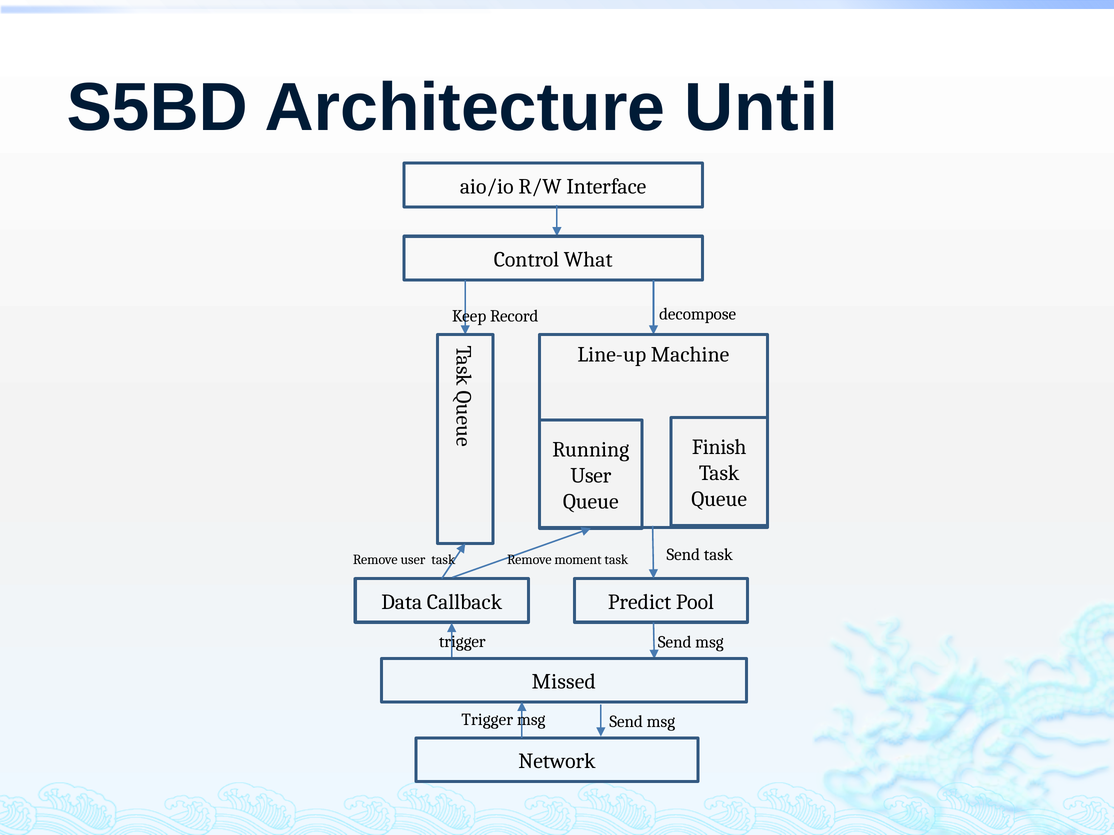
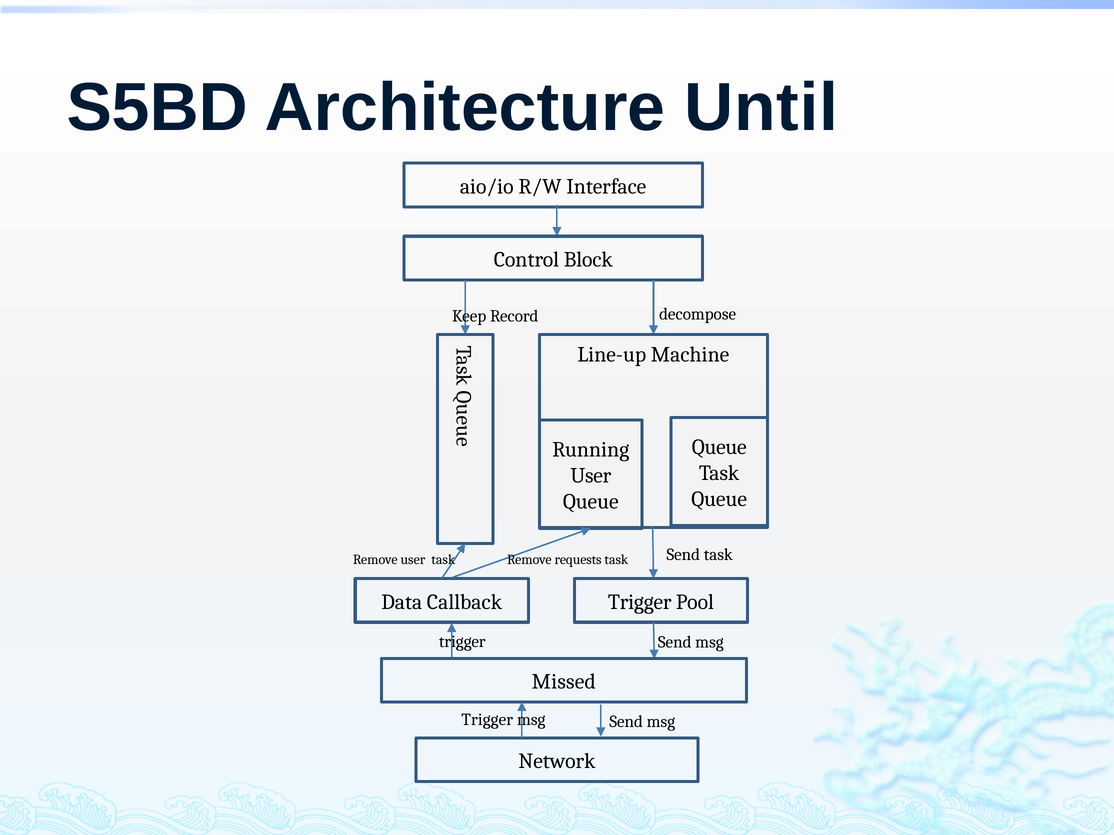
What: What -> Block (588, 260)
Finish: Finish -> Queue (719, 447)
moment: moment -> requests (578, 560)
Callback Predict: Predict -> Trigger (640, 602)
